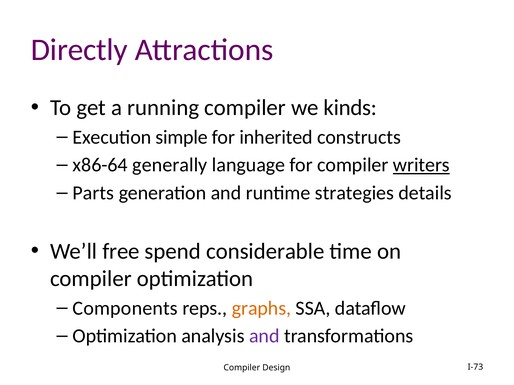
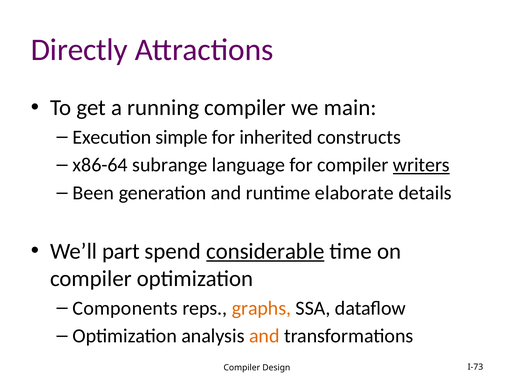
kinds: kinds -> main (350, 108)
generally: generally -> subrange (170, 165)
Parts: Parts -> Been (93, 193)
strategies: strategies -> elaborate (354, 193)
free: free -> part (121, 252)
considerable underline: none -> present (265, 252)
and colour: purple -> orange (264, 337)
